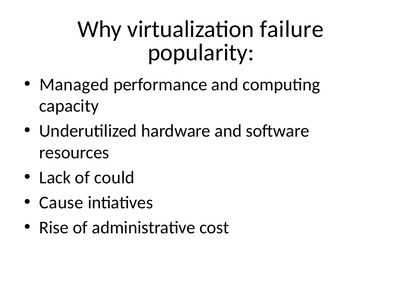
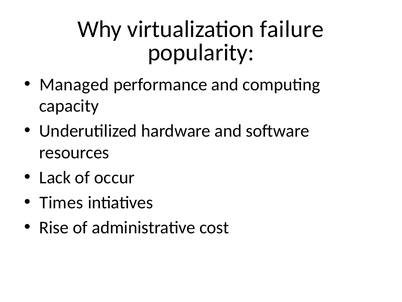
could: could -> occur (114, 177)
Cause: Cause -> Times (61, 202)
